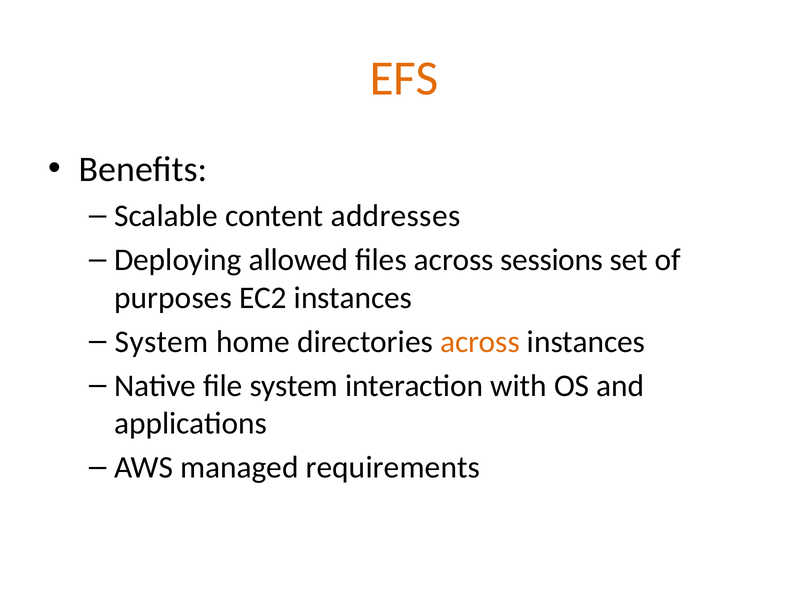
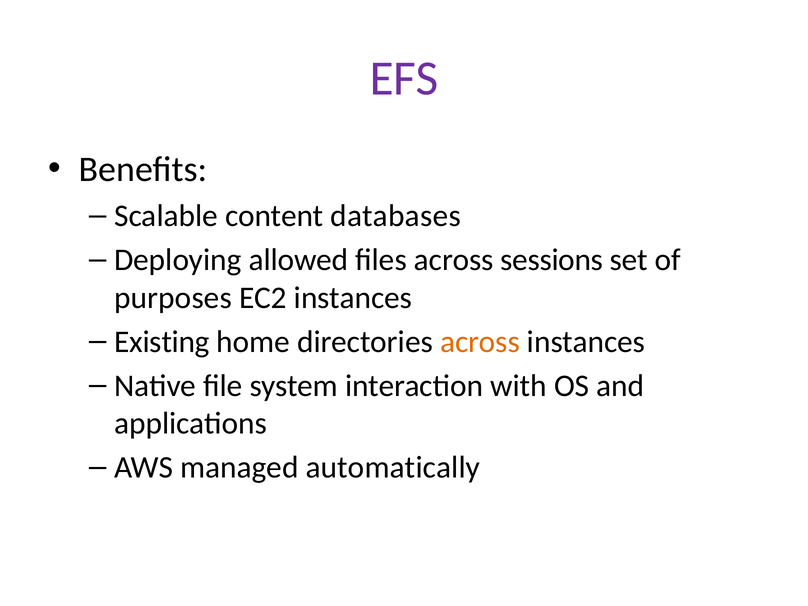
EFS colour: orange -> purple (404, 78)
addresses: addresses -> databases (396, 216)
System: System -> Existing (162, 342)
requirements: requirements -> automatically (393, 467)
